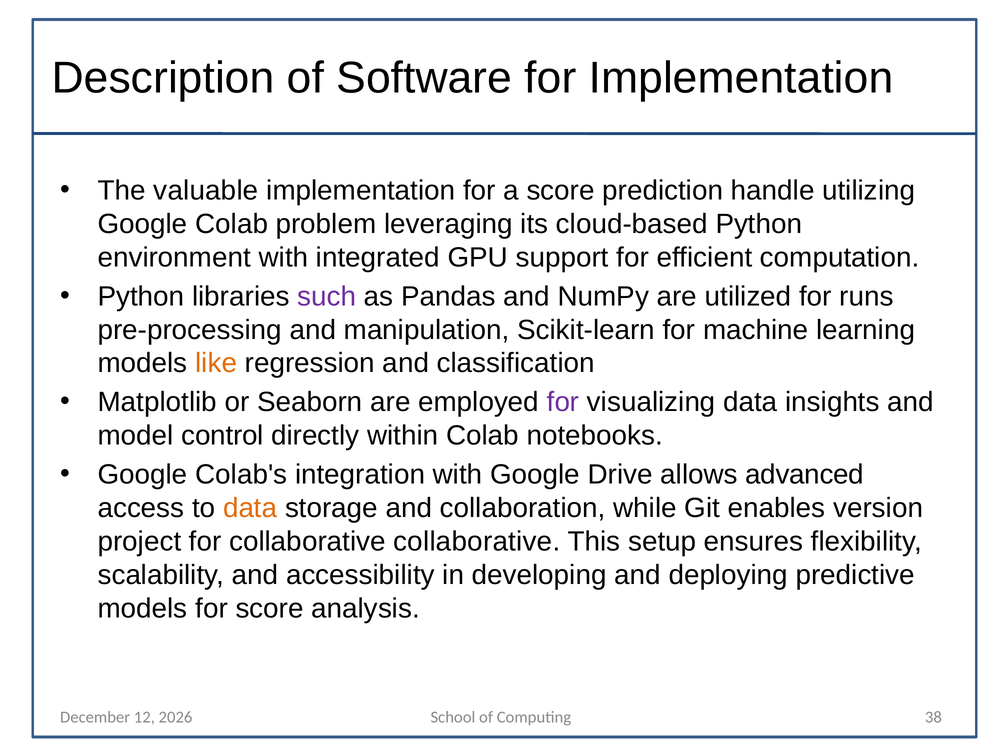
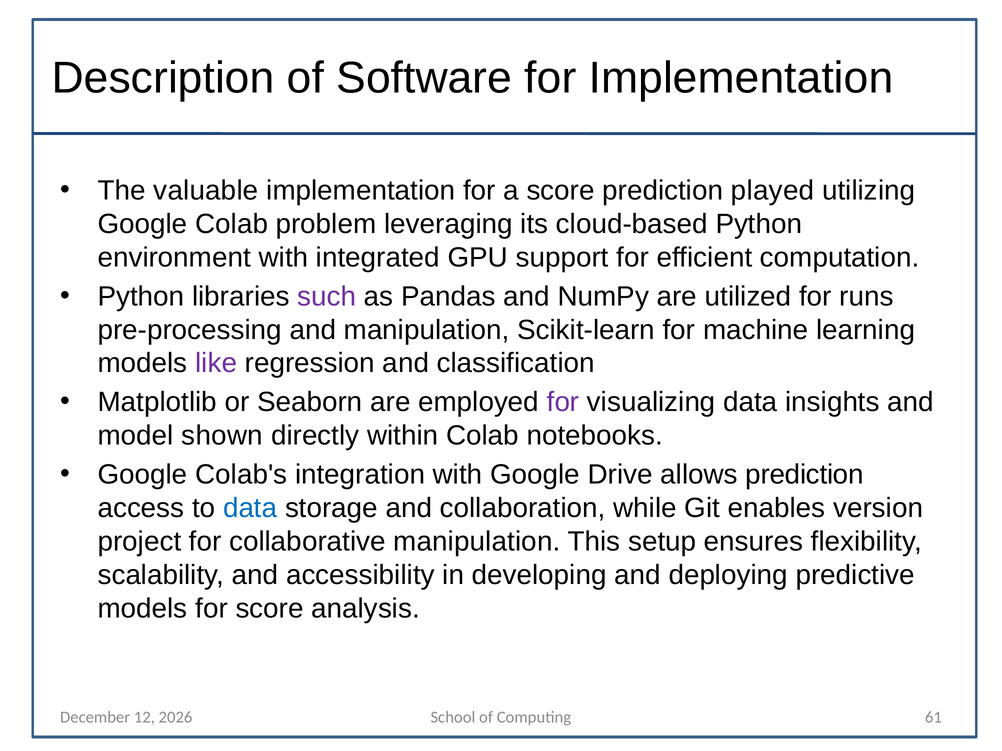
handle: handle -> played (773, 191)
like colour: orange -> purple (216, 364)
control: control -> shown (222, 436)
allows advanced: advanced -> prediction (805, 475)
data colour: orange -> blue (250, 508)
collaborative collaborative: collaborative -> manipulation (477, 542)
38: 38 -> 61 (933, 718)
